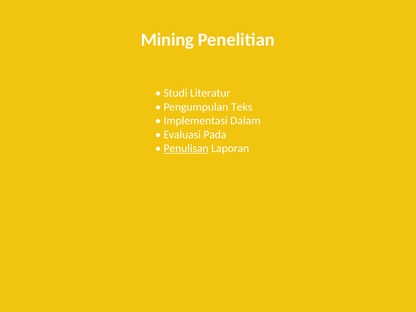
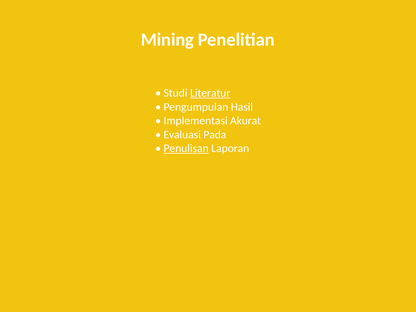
Literatur underline: none -> present (210, 93)
Teks: Teks -> Hasil (242, 107)
Dalam: Dalam -> Akurat (245, 121)
